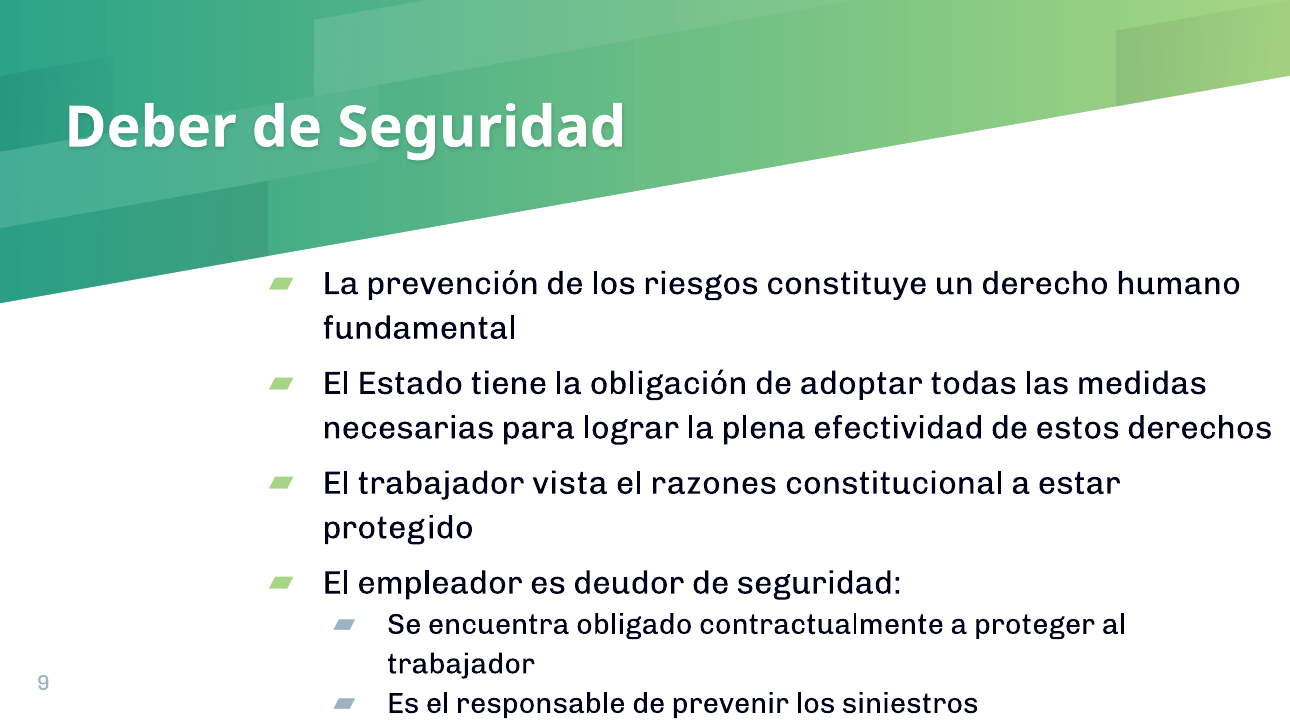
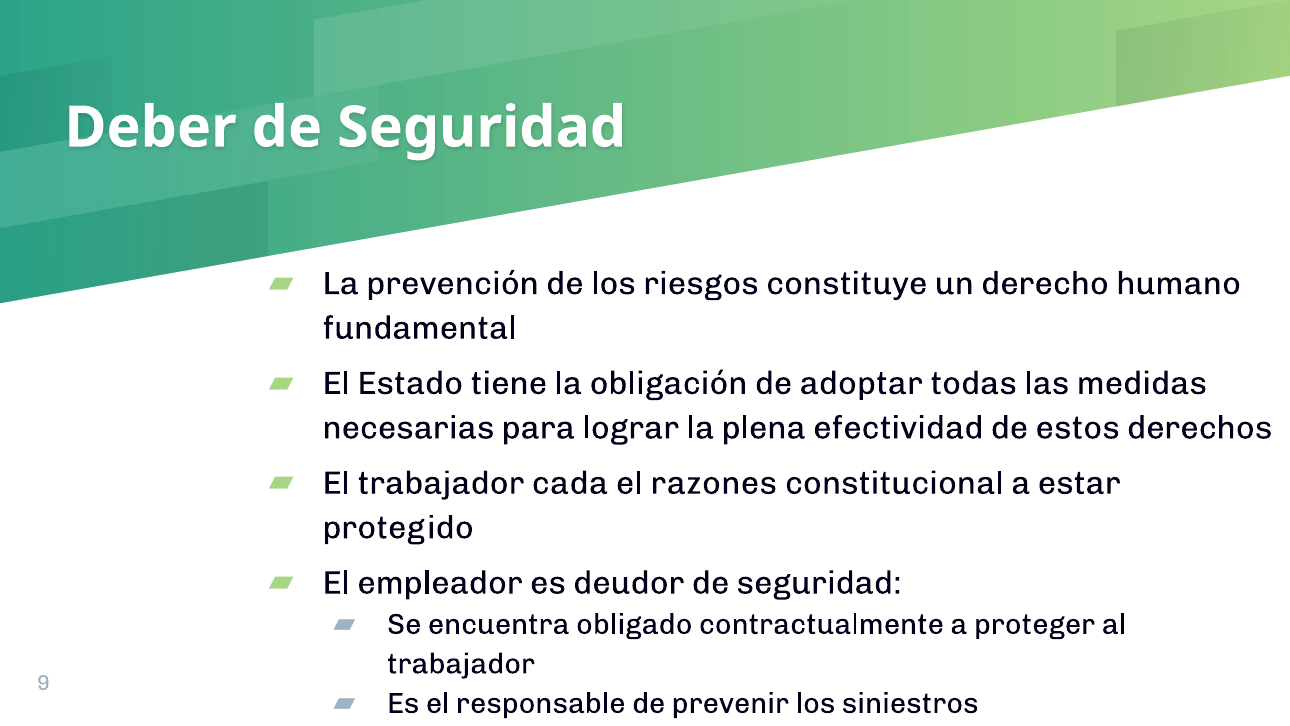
vista: vista -> cada (570, 483)
